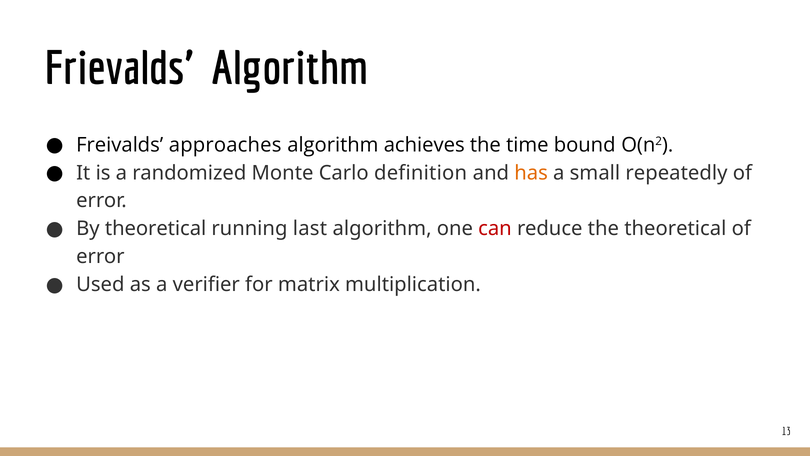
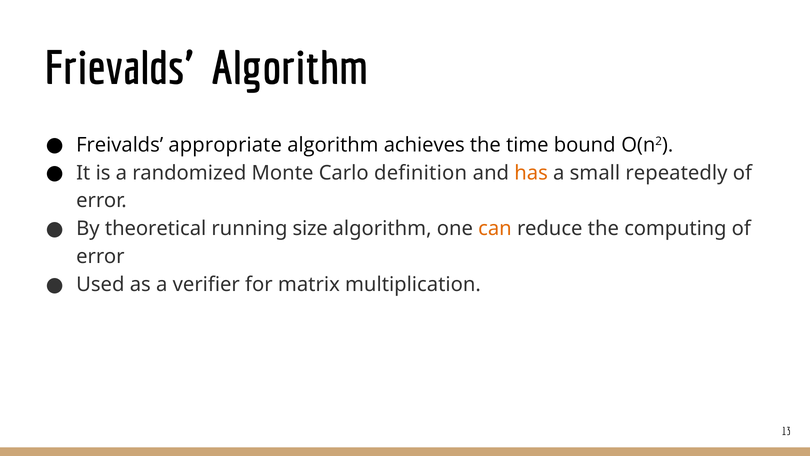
approaches: approaches -> appropriate (225, 145)
last: last -> size (310, 229)
can colour: red -> orange (495, 229)
the theoretical: theoretical -> computing (675, 229)
